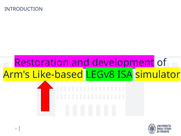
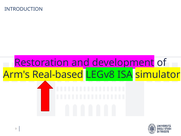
Like-based: Like-based -> Real-based (58, 75)
